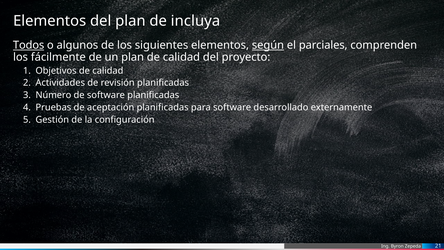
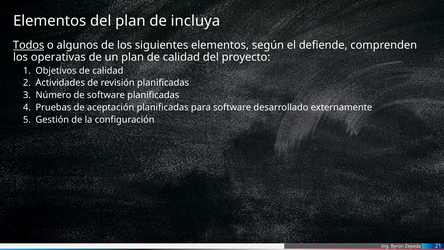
según underline: present -> none (268, 45)
parciales: parciales -> defiende (323, 45)
fácilmente: fácilmente -> operativas (58, 57)
